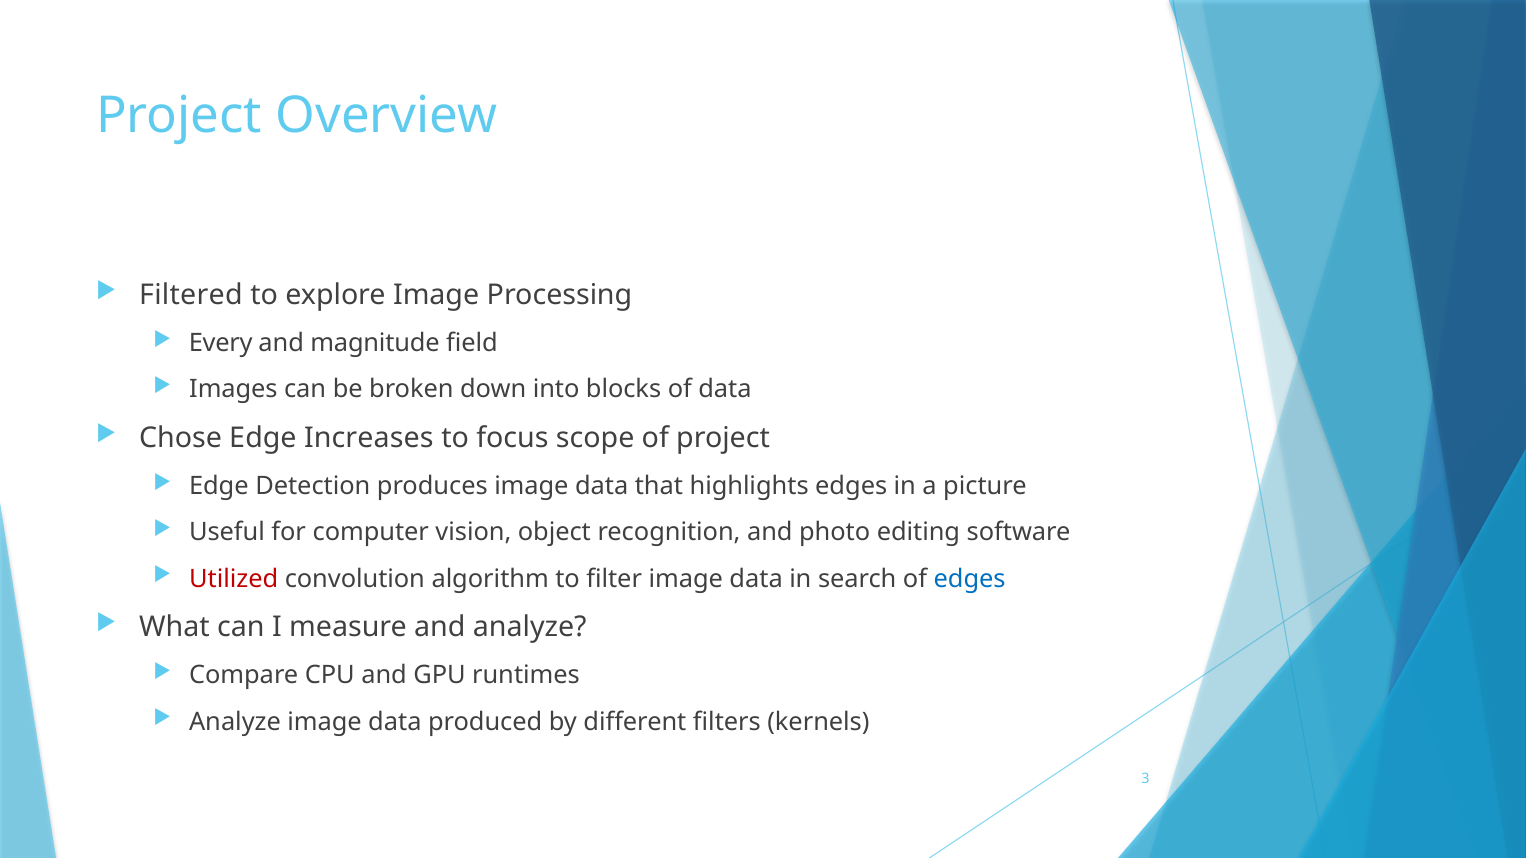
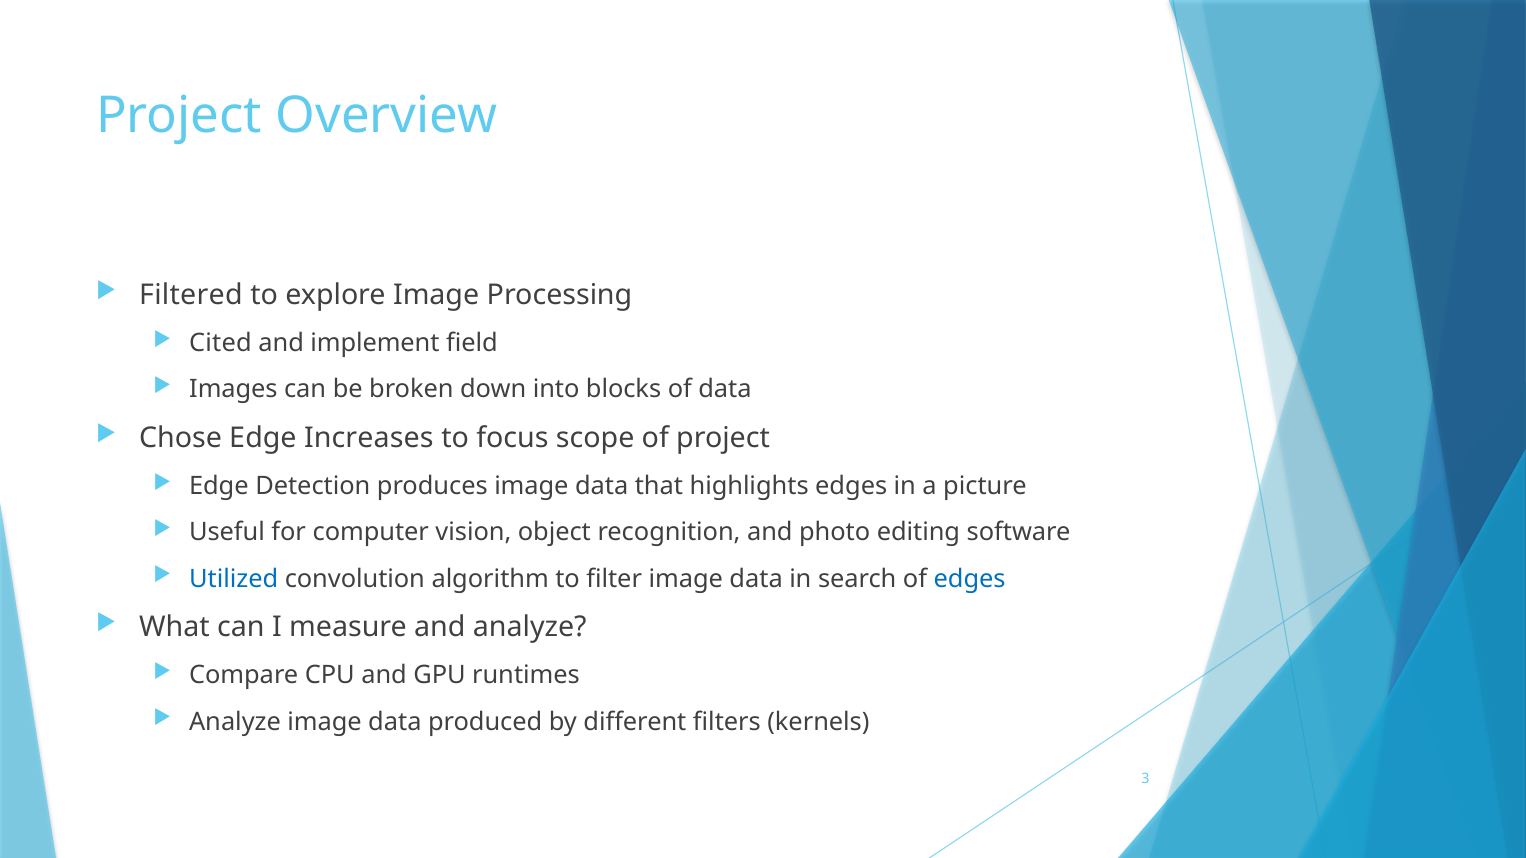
Every: Every -> Cited (220, 343)
magnitude: magnitude -> implement (375, 343)
Utilized colour: red -> blue (234, 579)
